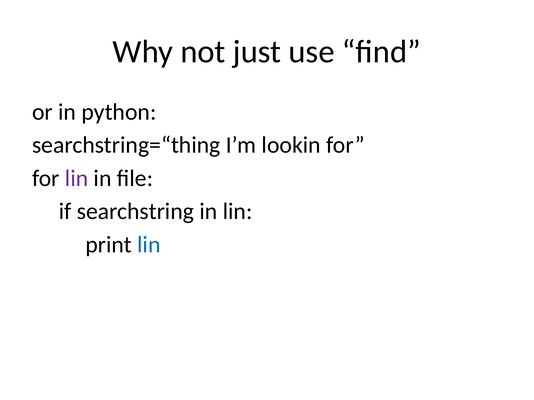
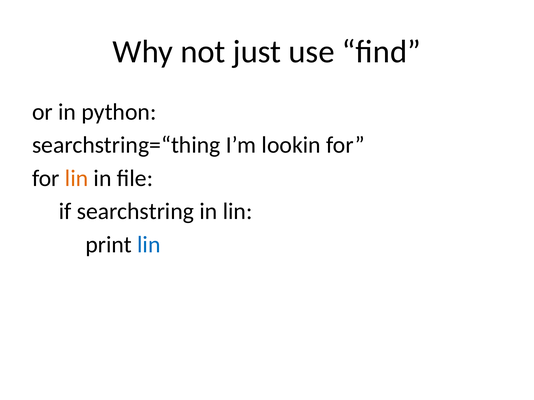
lin colour: purple -> orange (77, 178)
